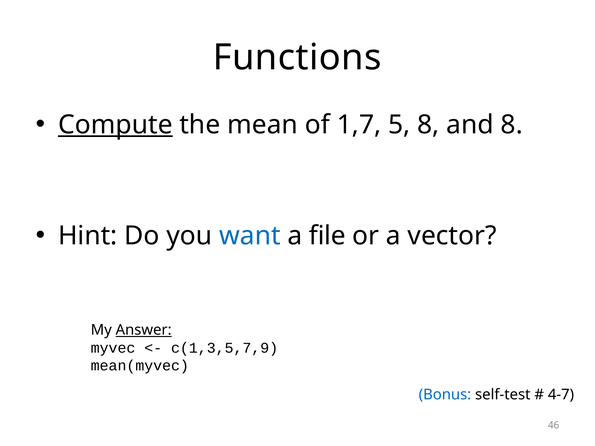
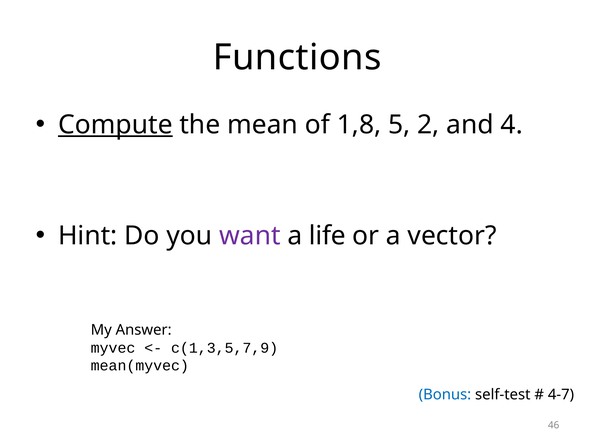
1,7: 1,7 -> 1,8 (359, 125)
5 8: 8 -> 2 (428, 125)
and 8: 8 -> 4 (512, 125)
want colour: blue -> purple (250, 236)
file: file -> life (327, 236)
Answer underline: present -> none (144, 330)
